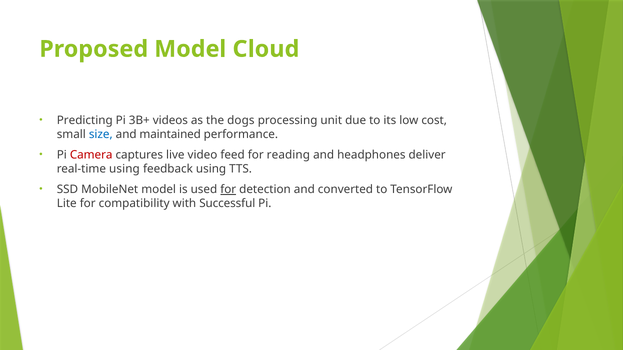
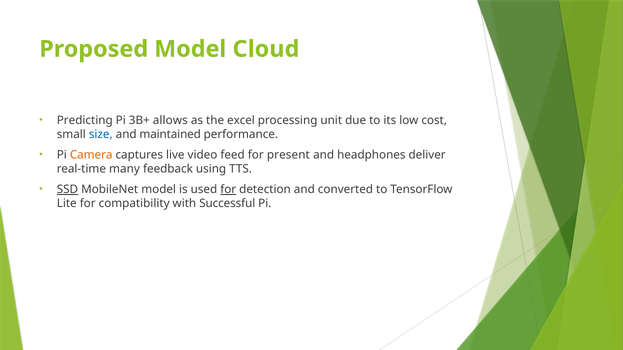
videos: videos -> allows (170, 121)
dogs: dogs -> excel (241, 121)
Camera colour: red -> orange (91, 155)
reading: reading -> present (288, 155)
real-time using: using -> many (124, 169)
SSD underline: none -> present (67, 190)
